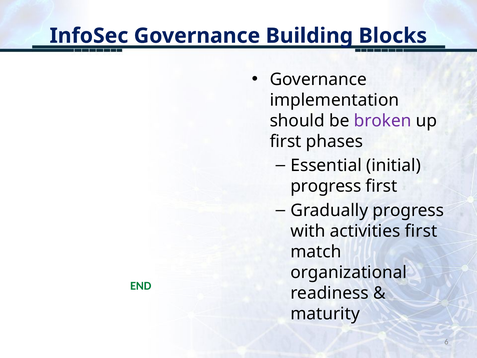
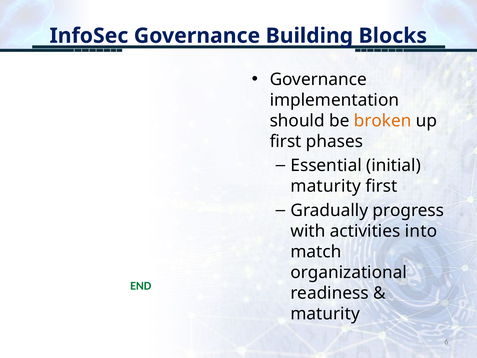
broken colour: purple -> orange (383, 121)
progress: progress -> maturity (326, 186)
activities first: first -> into (421, 231)
